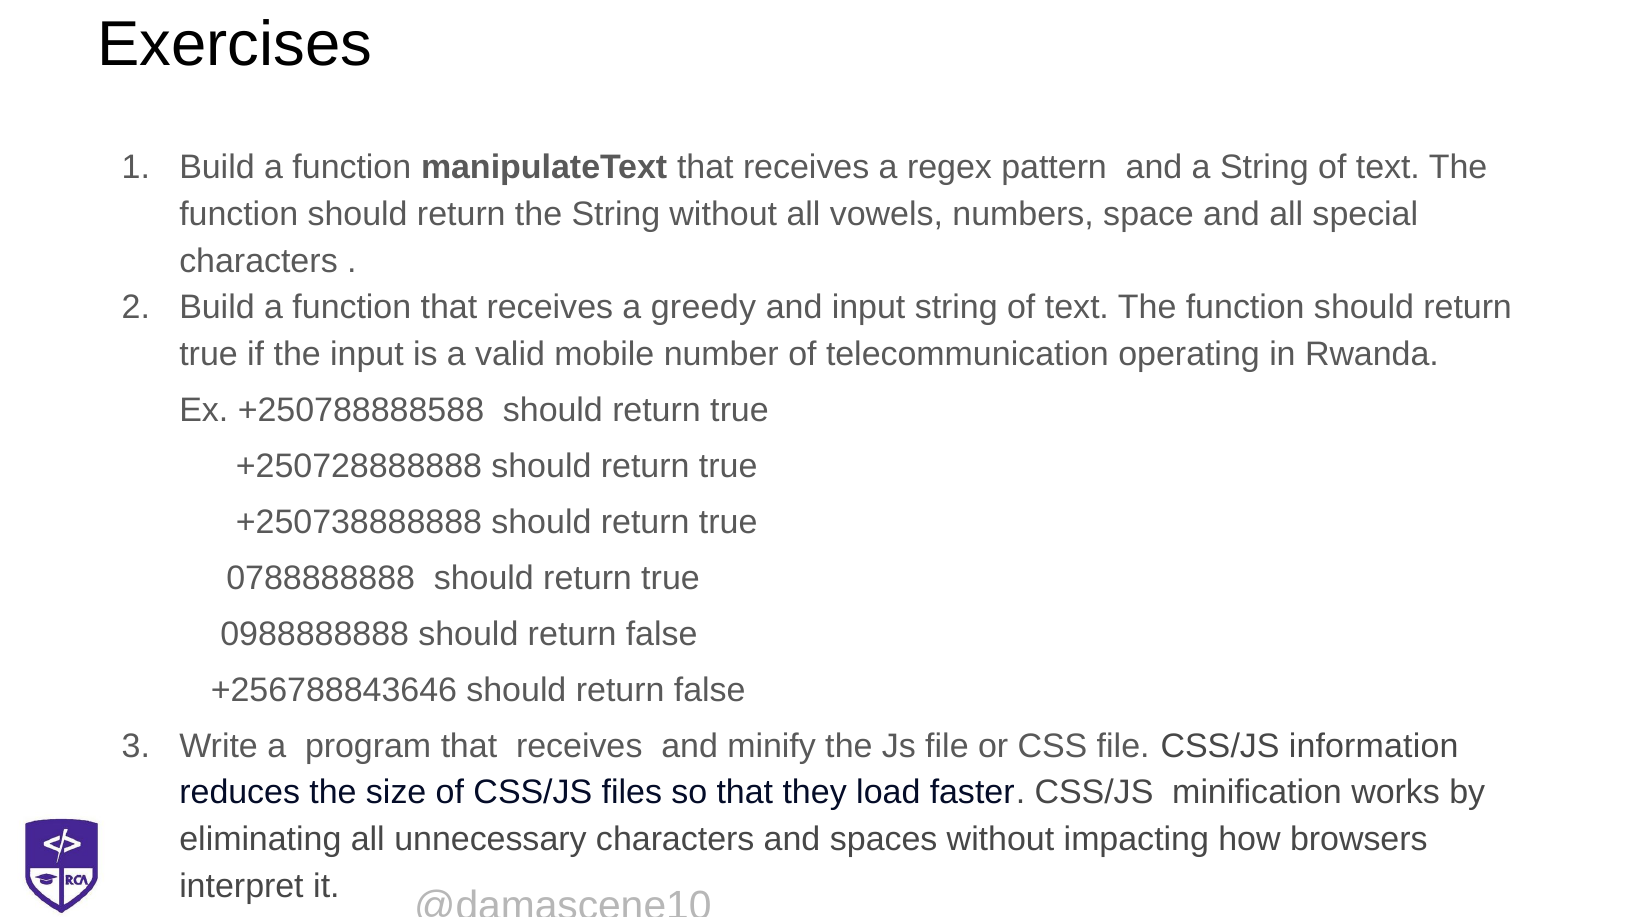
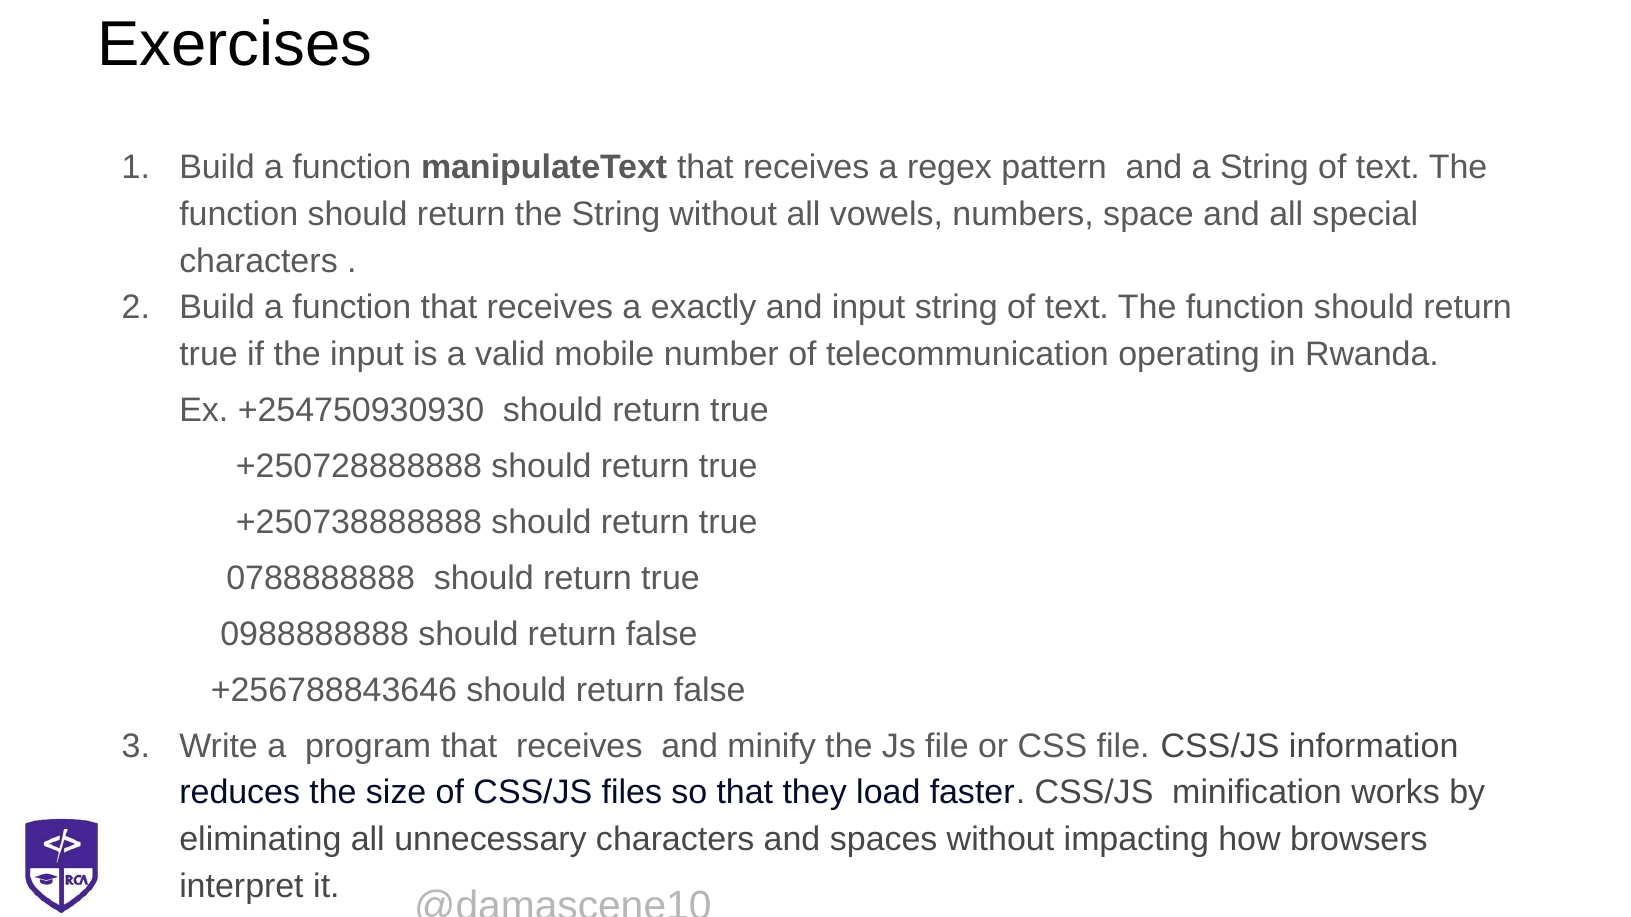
greedy: greedy -> exactly (704, 308)
+250788888588: +250788888588 -> +254750930930 (361, 411)
